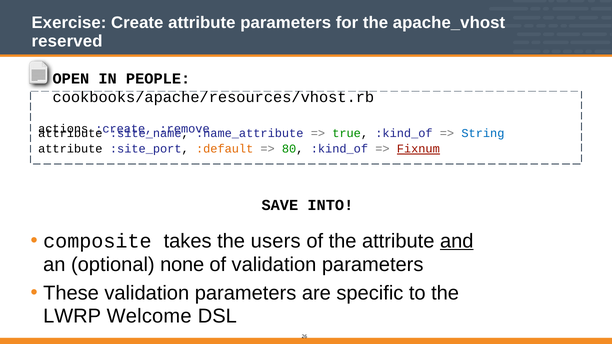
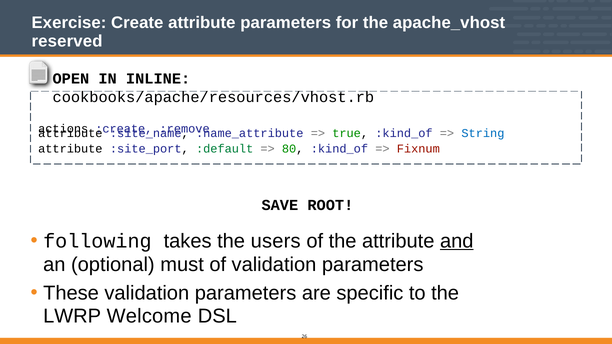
PEOPLE: PEOPLE -> INLINE (158, 79)
:default colour: orange -> green (225, 149)
Fixnum underline: present -> none (418, 149)
INTO: INTO -> ROOT (330, 205)
composite: composite -> following (97, 241)
none: none -> must (182, 265)
